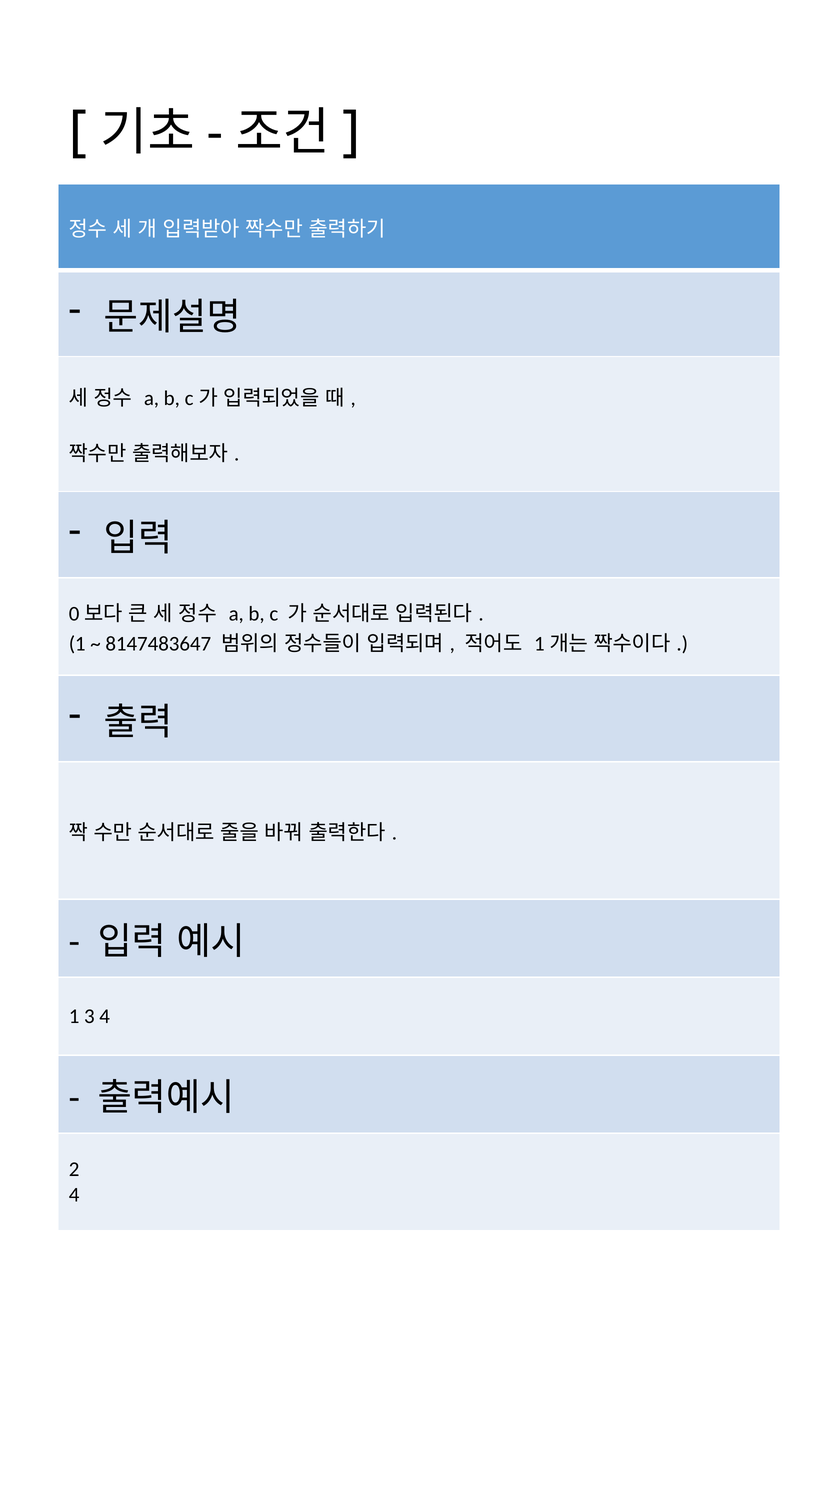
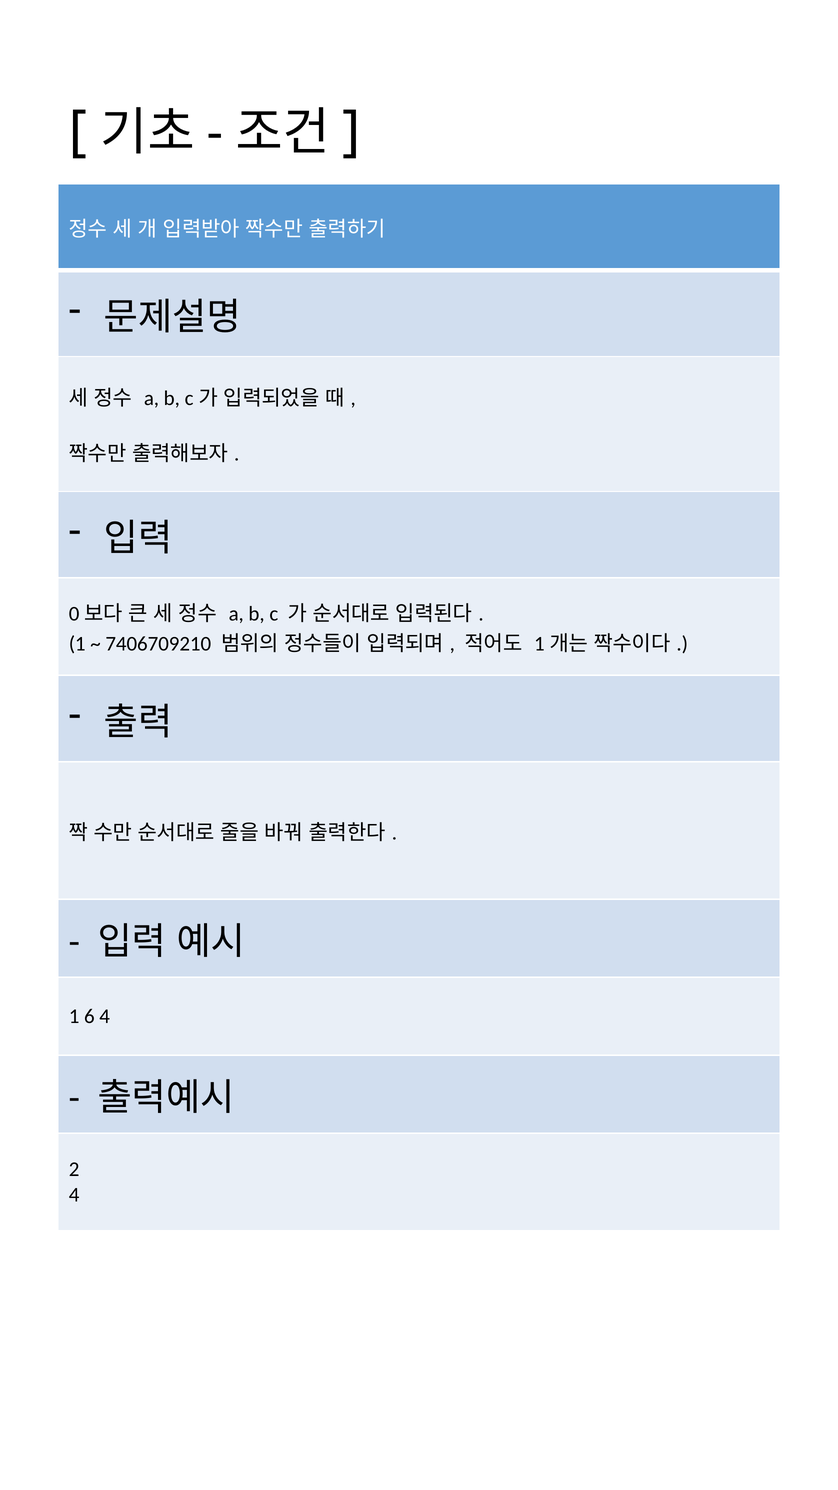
8147483647: 8147483647 -> 7406709210 (158, 644)
3: 3 -> 6 (89, 1016)
